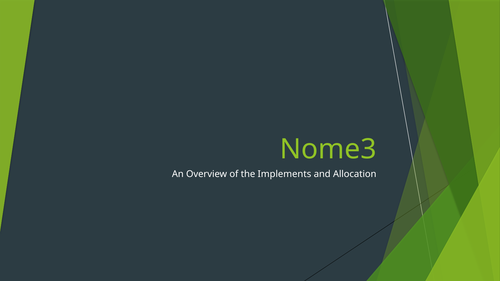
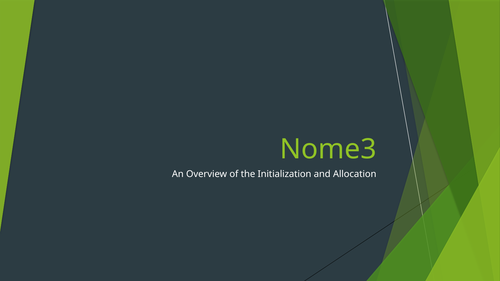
Implements: Implements -> Initialization (285, 174)
